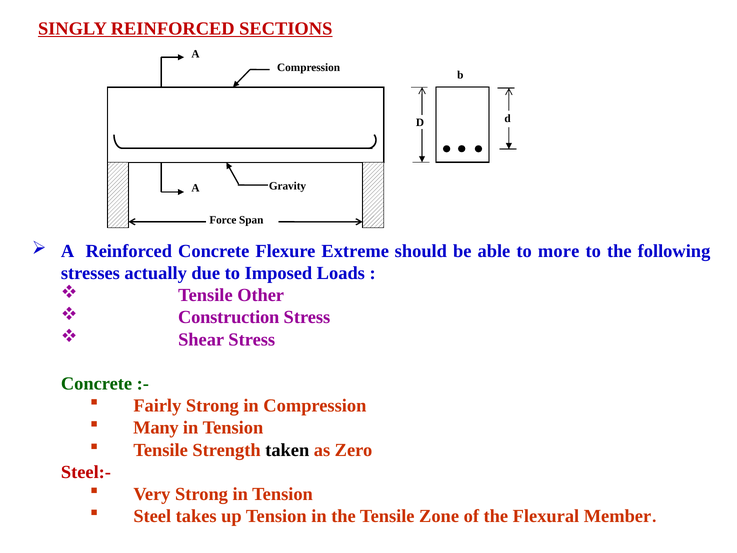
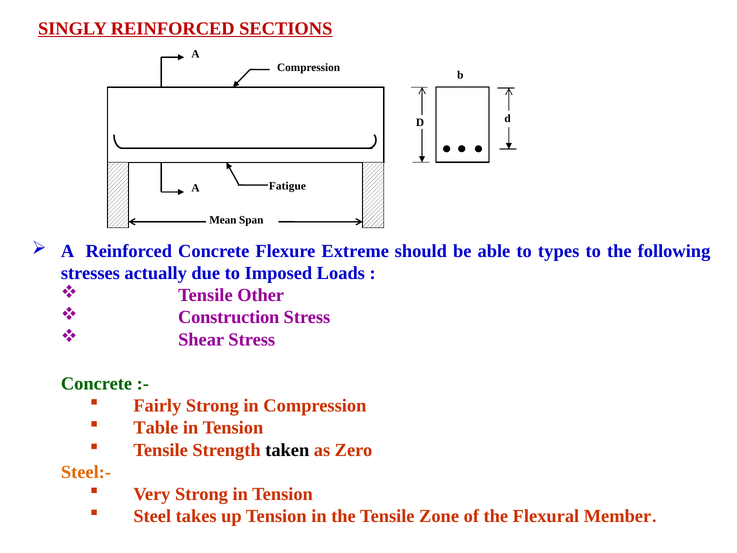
Gravity: Gravity -> Fatigue (287, 186)
Force: Force -> Mean (223, 220)
more: more -> types (559, 251)
Many: Many -> Table (156, 428)
Steel:- colour: red -> orange (86, 472)
